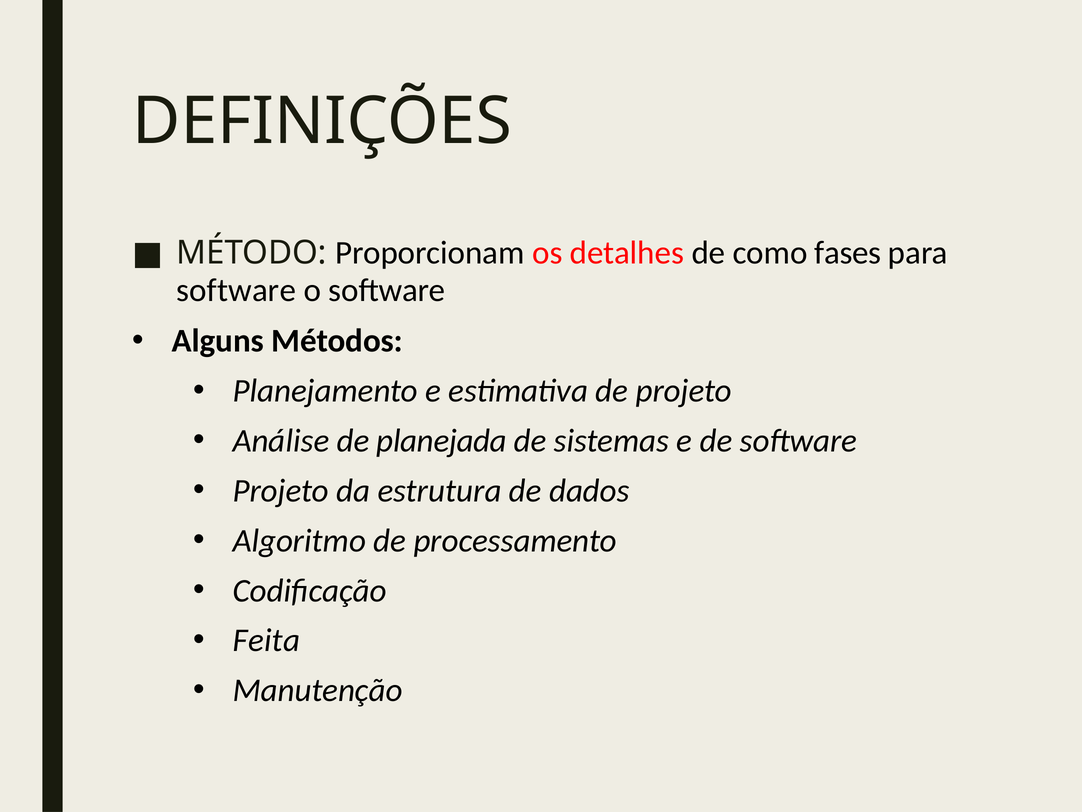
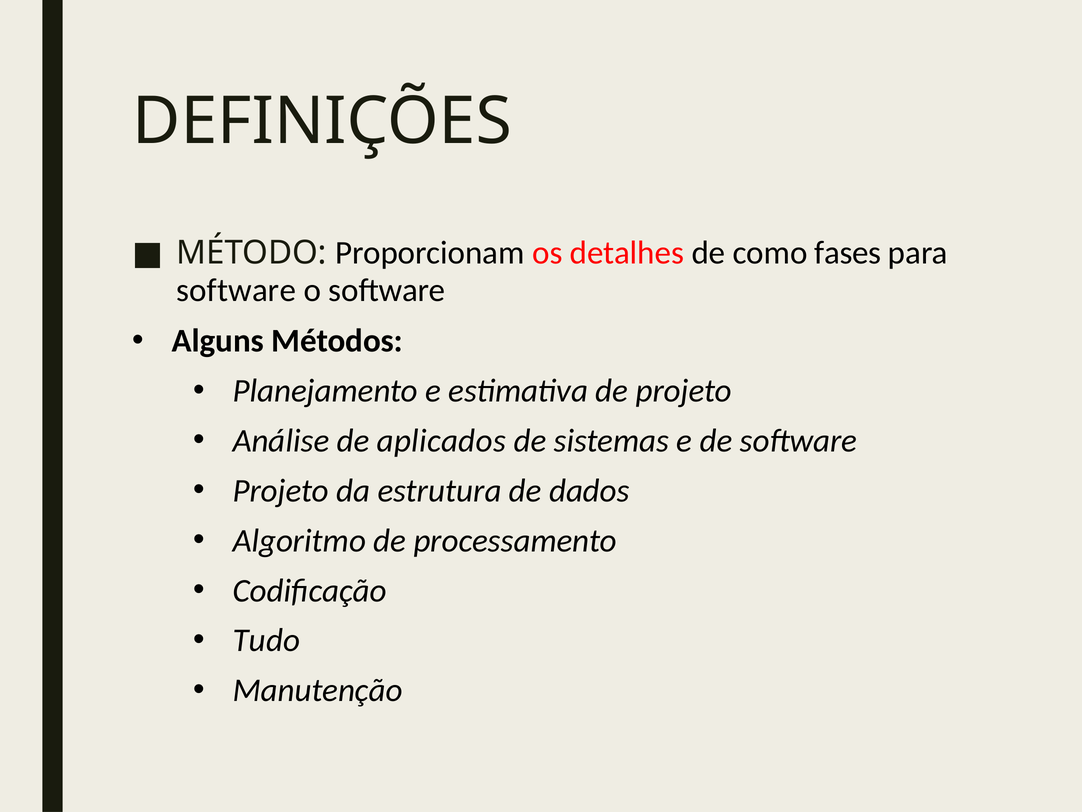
planejada: planejada -> aplicados (441, 441)
Feita: Feita -> Tudo (266, 640)
